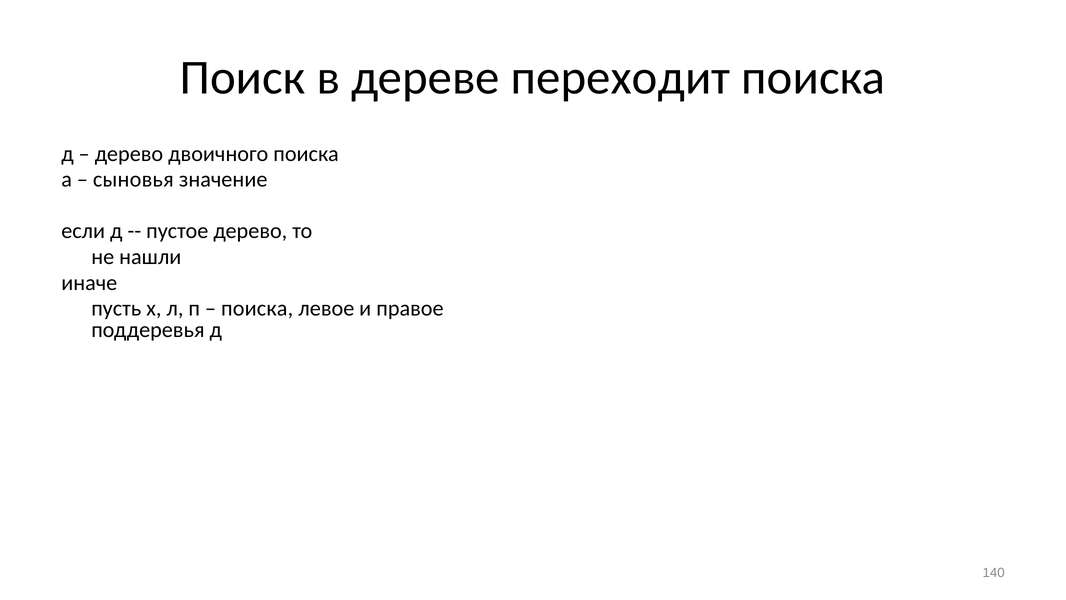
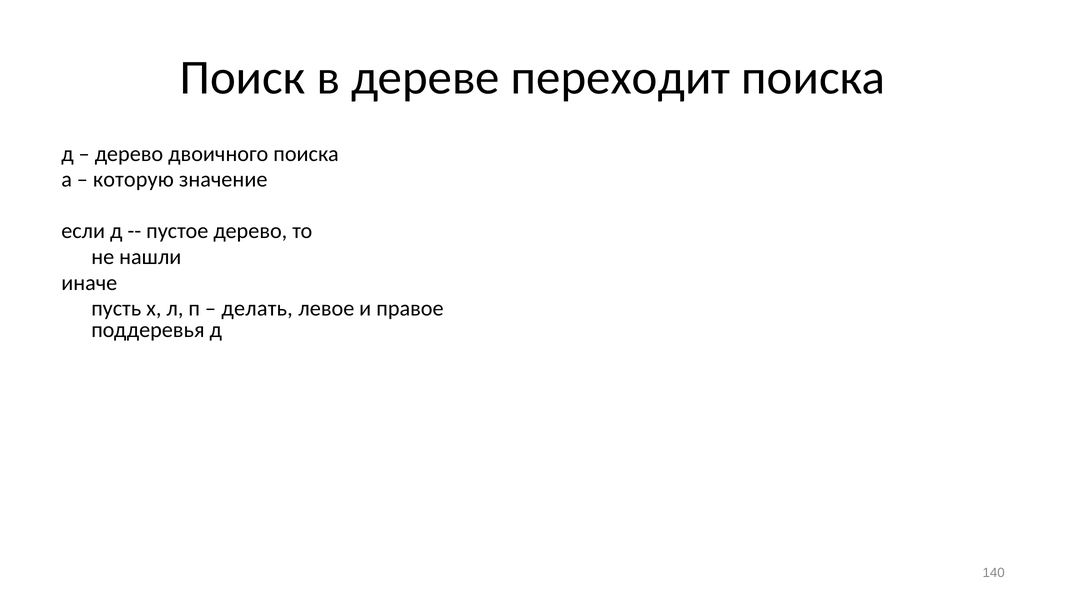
сыновья: сыновья -> которую (133, 179)
поиска: поиска -> делать (257, 308)
